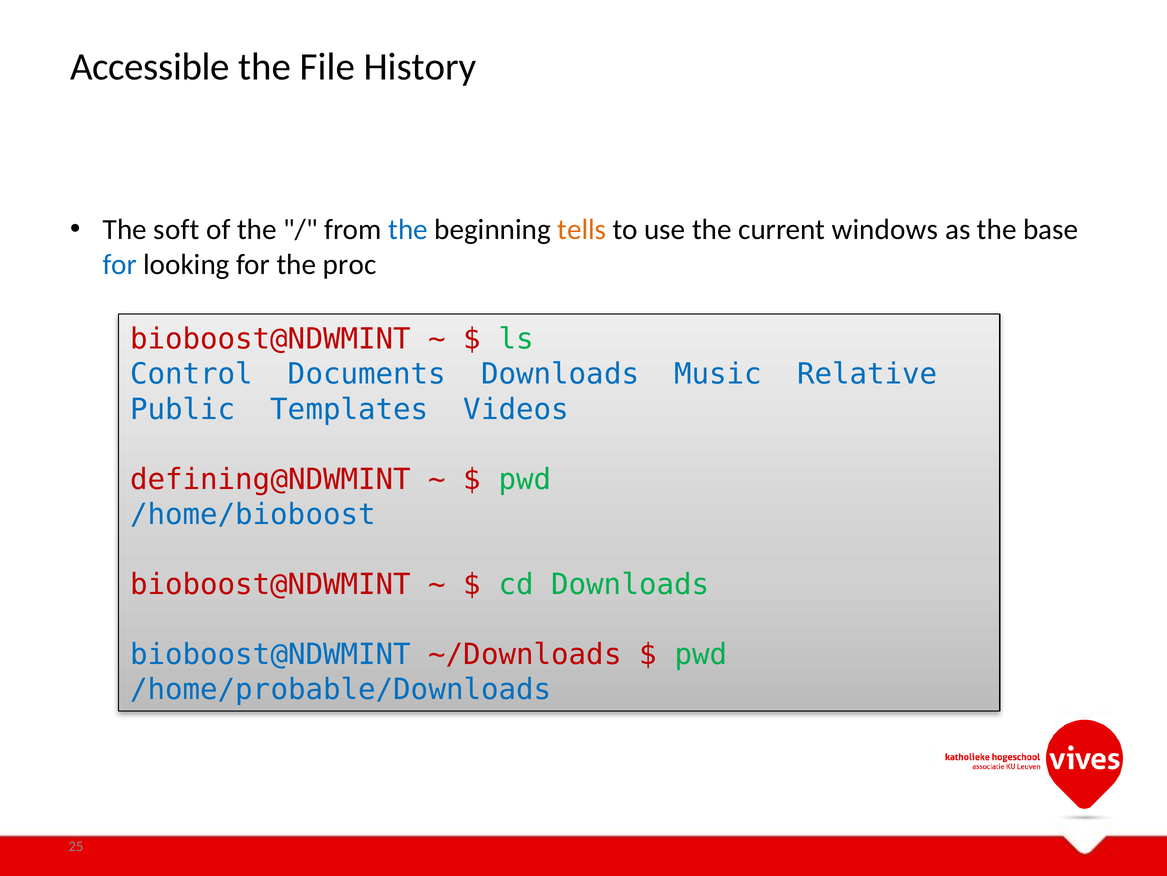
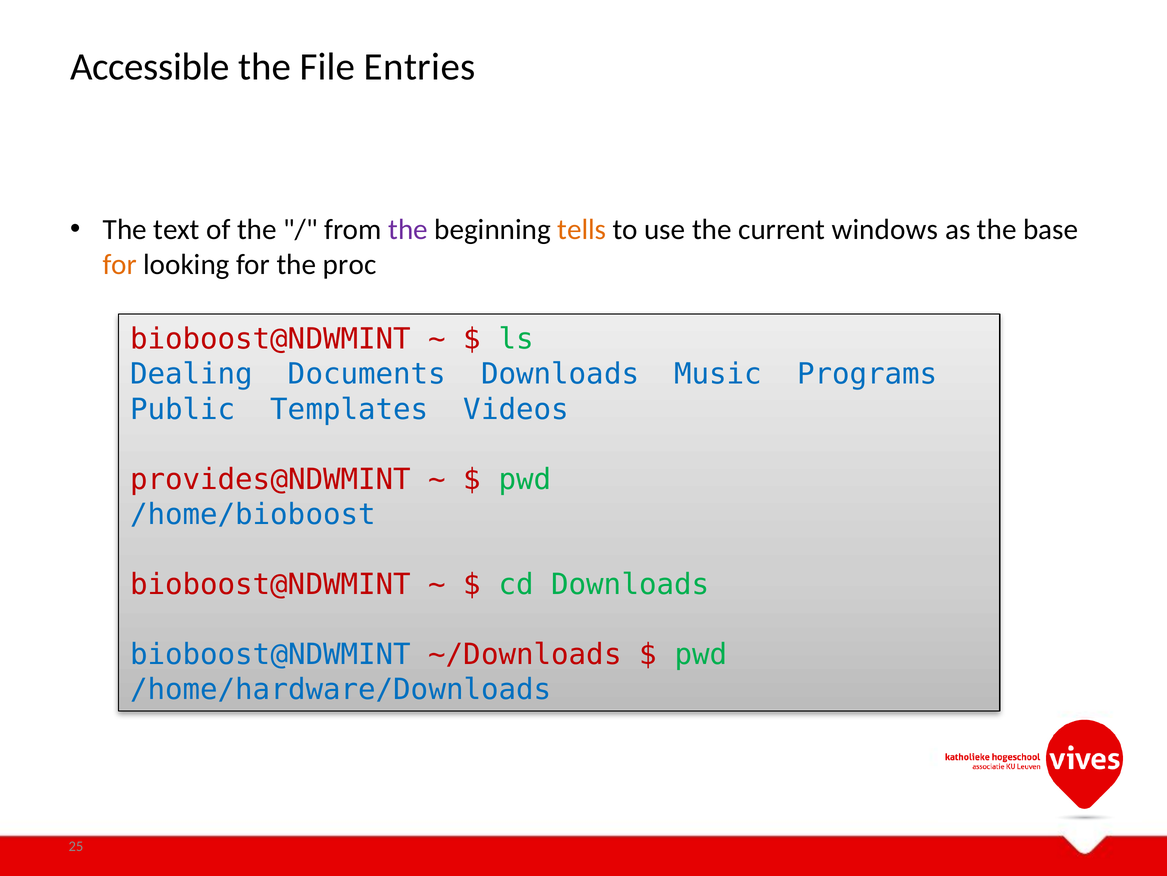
History: History -> Entries (420, 67)
soft: soft -> text (177, 230)
the colour: blue -> purple (408, 230)
for colour: blue -> orange (120, 265)
Control: Control -> Dealing (191, 374)
Relative: Relative -> Programs (867, 374)
defining@NDWMINT: defining@NDWMINT -> provides@NDWMINT (271, 479)
/home/probable/Downloads: /home/probable/Downloads -> /home/hardware/Downloads (341, 689)
